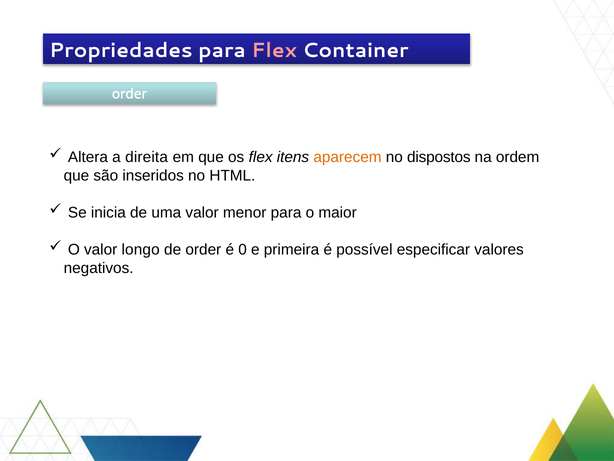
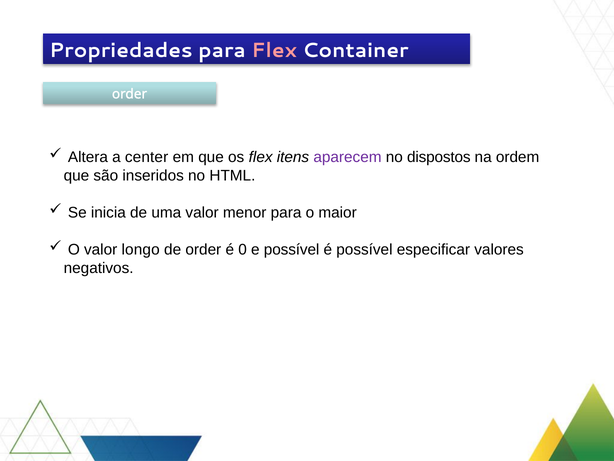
direita: direita -> center (147, 157)
aparecem colour: orange -> purple (348, 157)
e primeira: primeira -> possível (292, 249)
